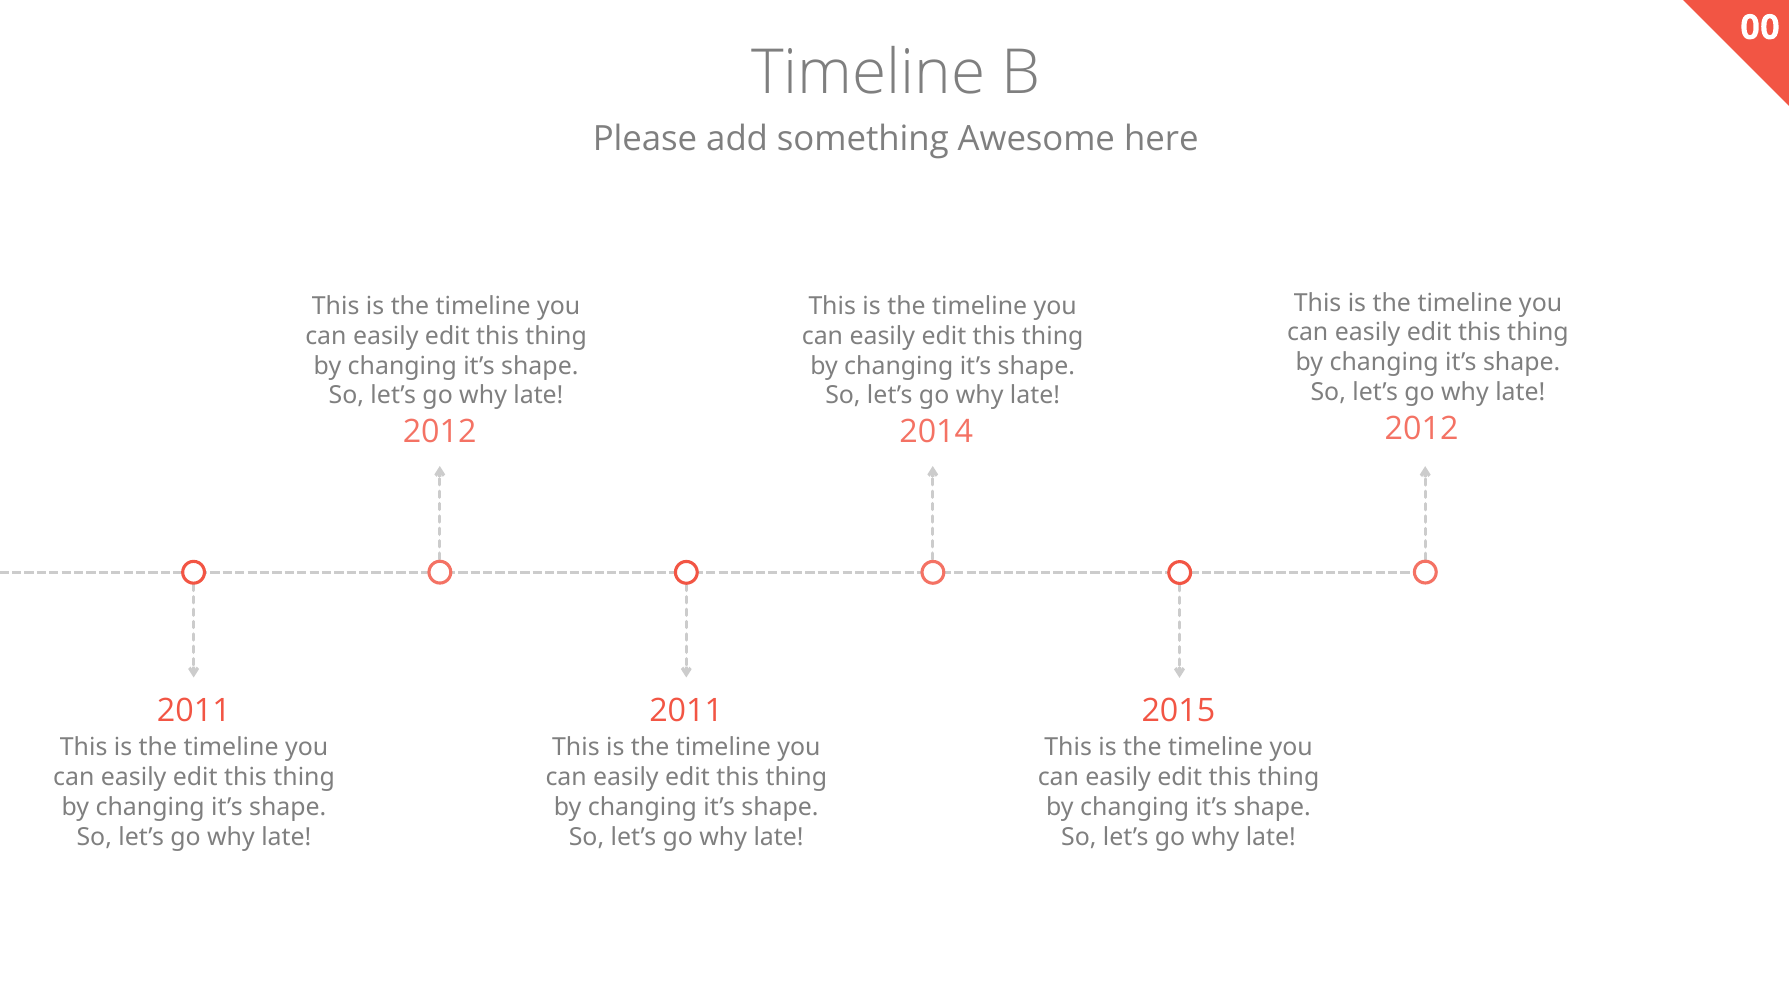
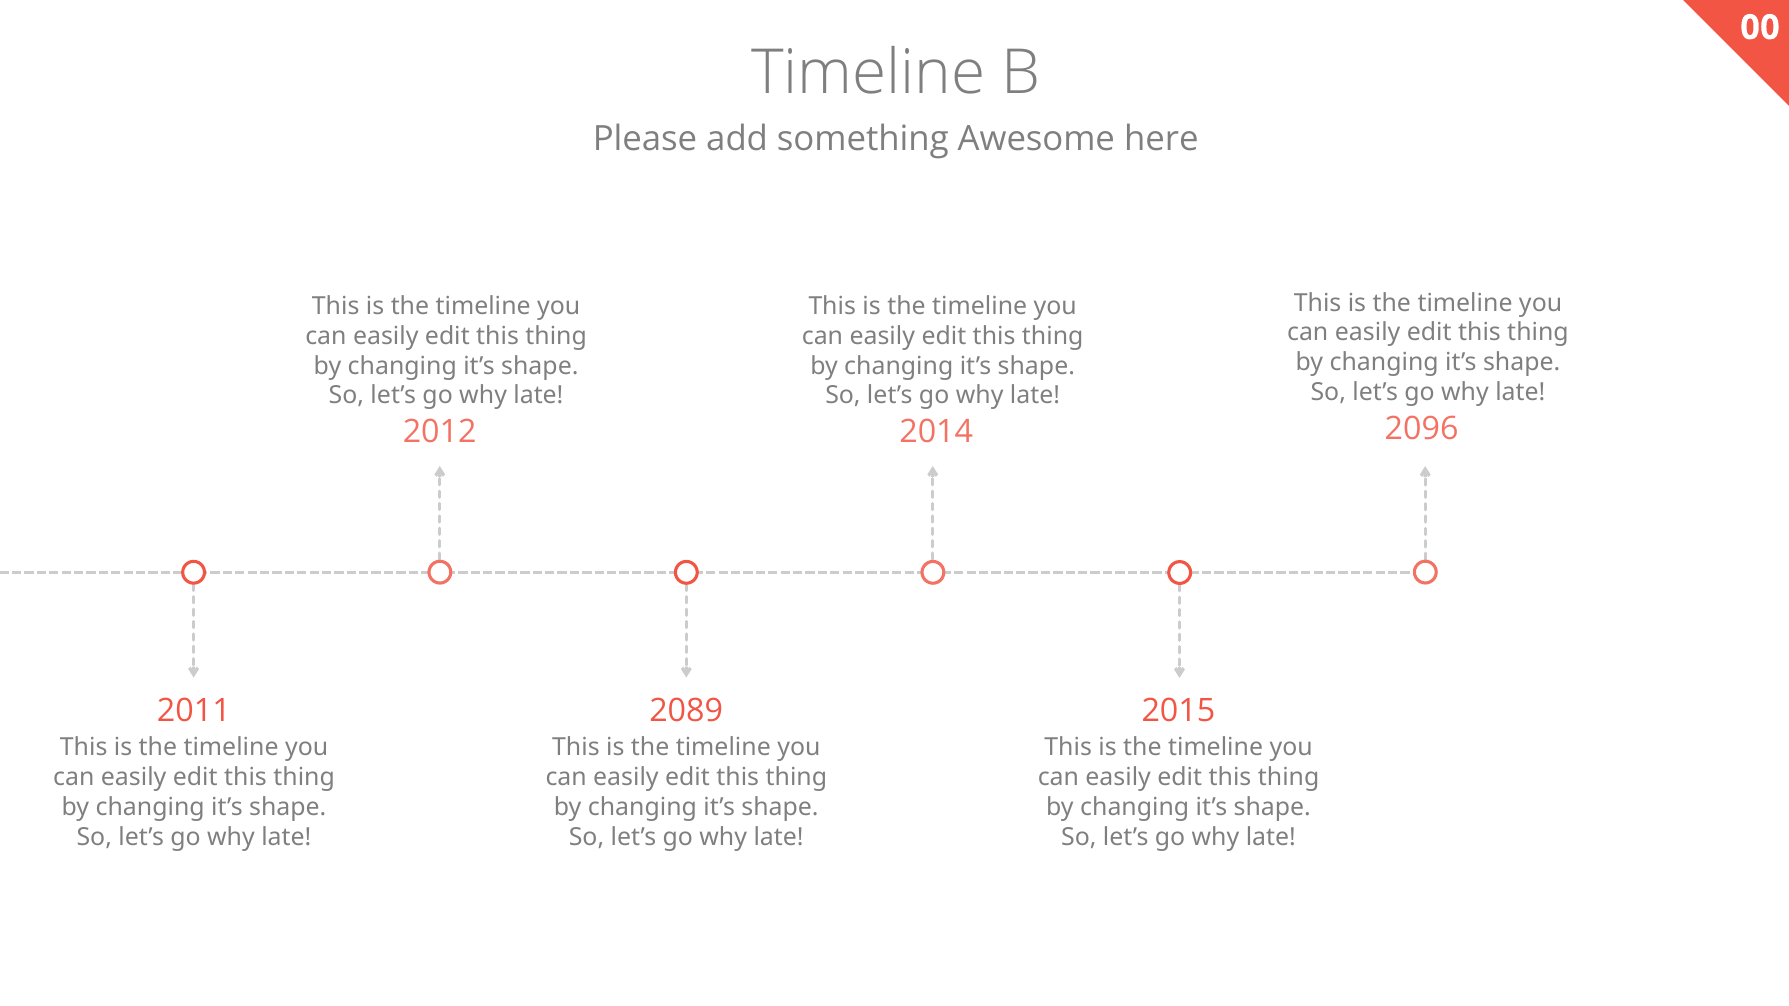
2012: 2012 -> 2096 (1422, 429)
2011: 2011 -> 2089 (686, 711)
